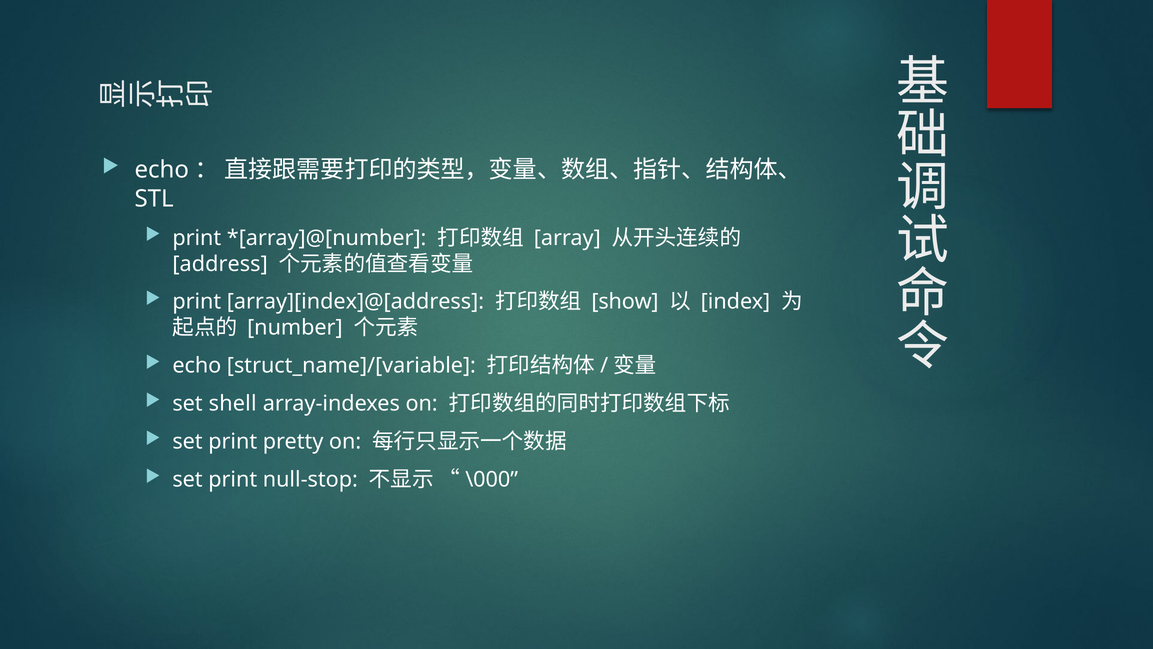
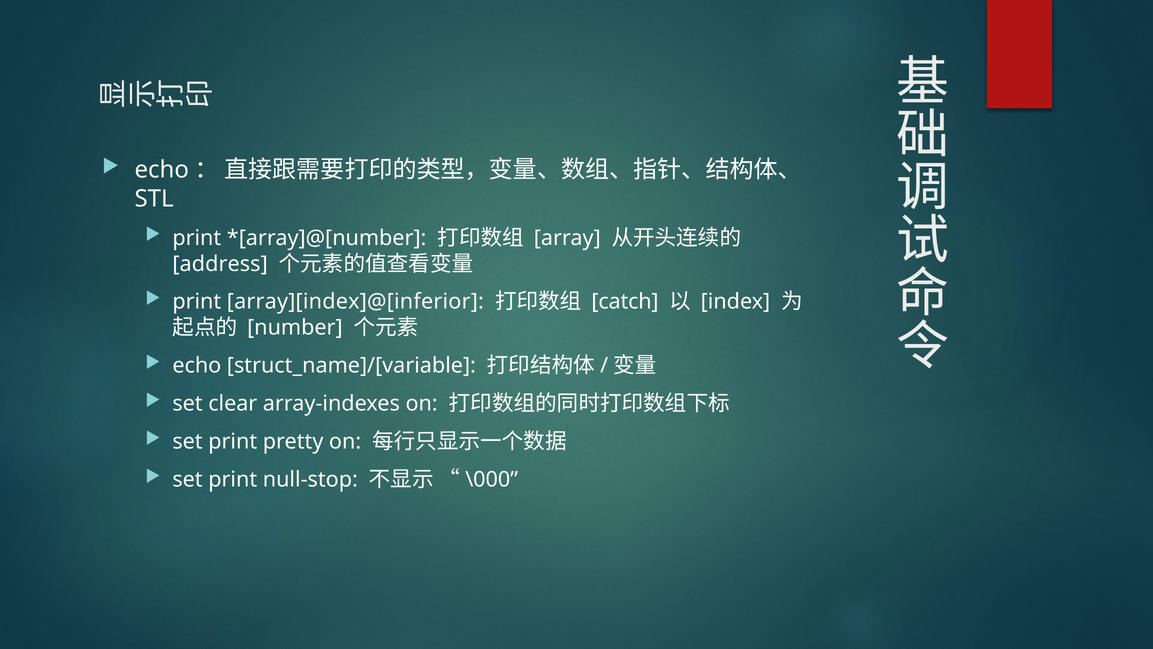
array][index]@[address: array][index]@[address -> array][index]@[inferior (355, 302)
show: show -> catch (625, 302)
shell: shell -> clear (233, 404)
